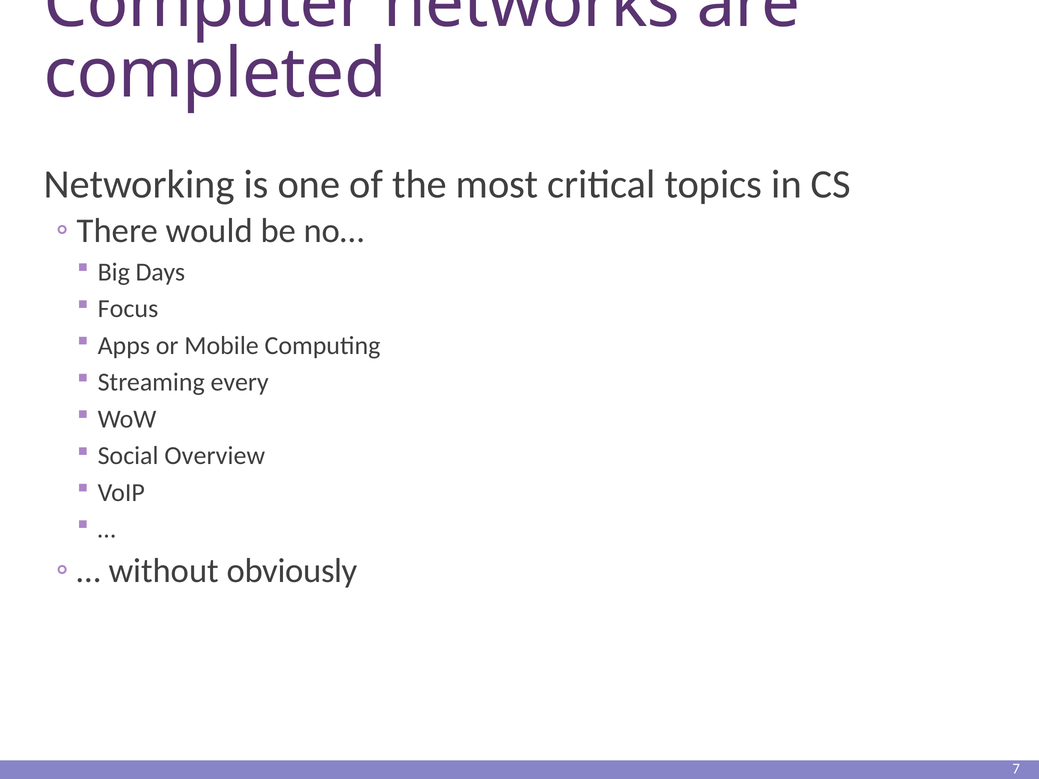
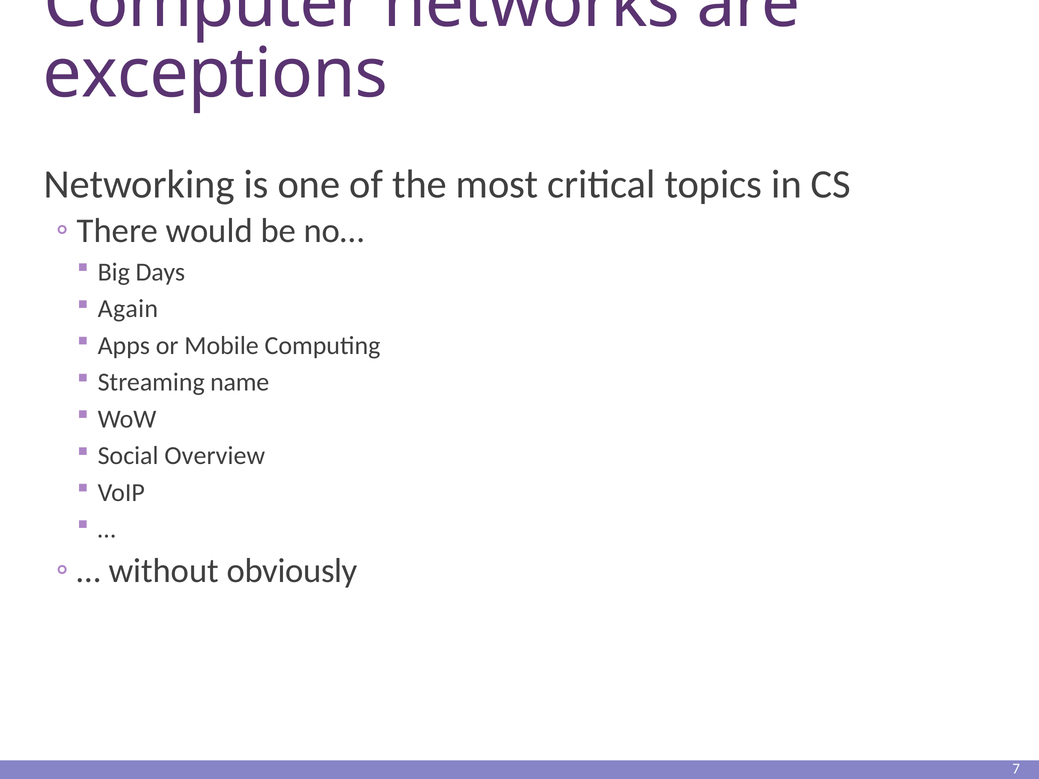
completed: completed -> exceptions (215, 74)
Focus: Focus -> Again (128, 309)
every: every -> name (240, 382)
